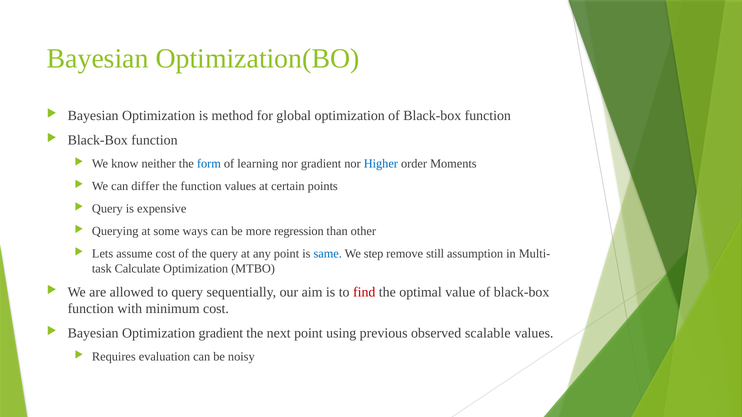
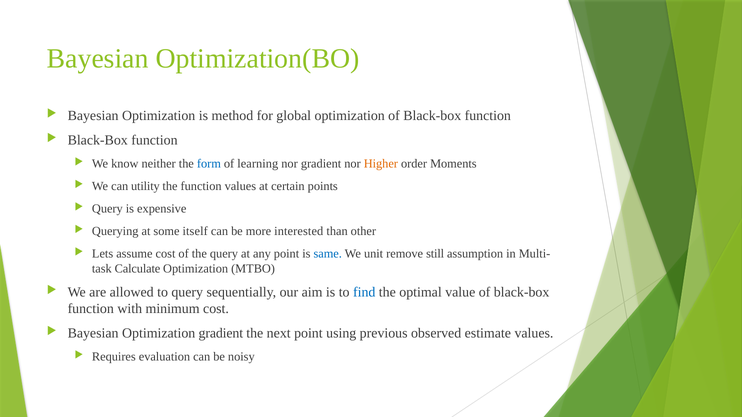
Higher colour: blue -> orange (381, 164)
differ: differ -> utility (145, 186)
ways: ways -> itself (195, 231)
regression: regression -> interested (299, 231)
step: step -> unit (374, 254)
find colour: red -> blue (364, 292)
scalable: scalable -> estimate (488, 334)
